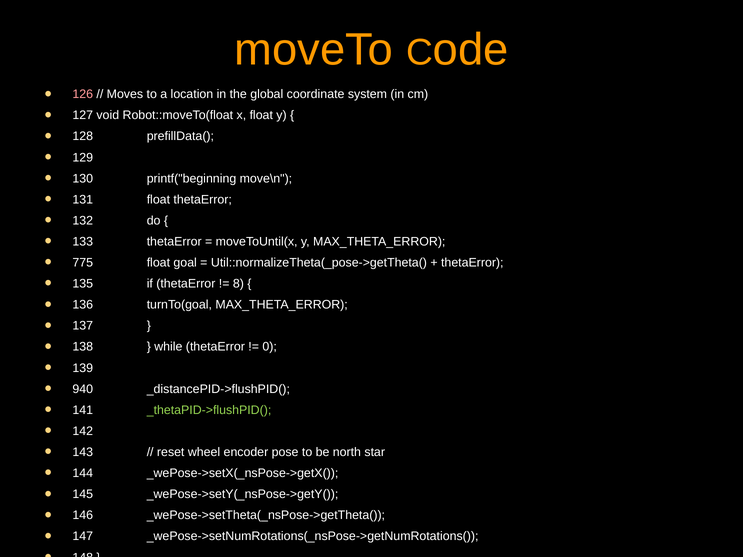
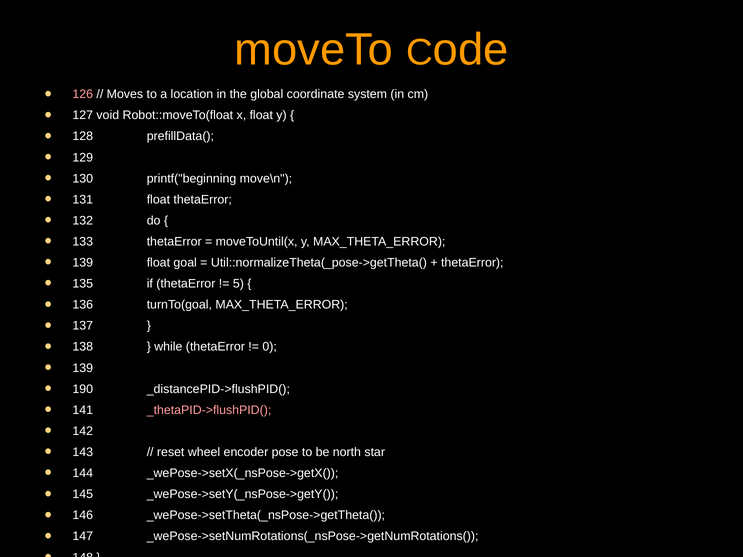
775: 775 -> 139 (83, 263)
8: 8 -> 5 (238, 284)
940: 940 -> 190 (83, 389)
_thetaPID->flushPID( colour: light green -> pink (209, 410)
